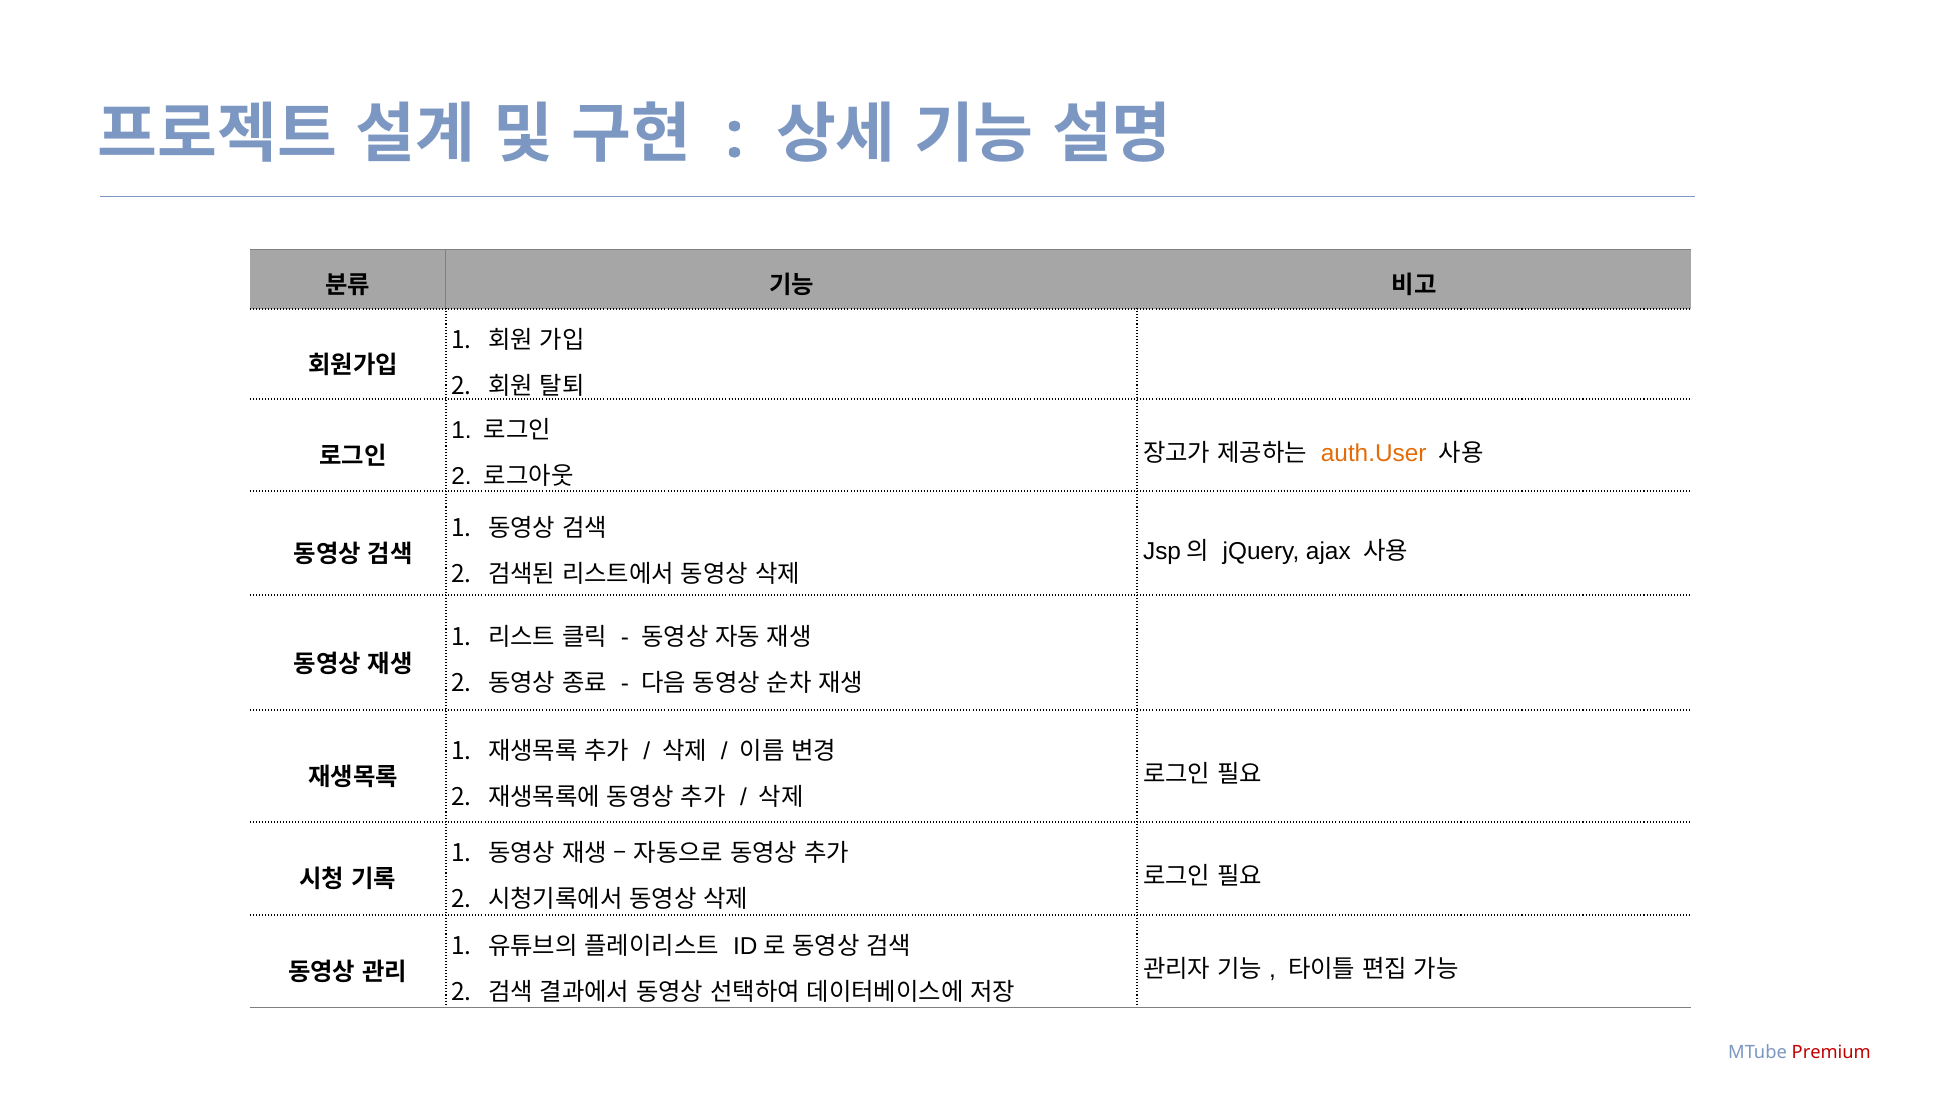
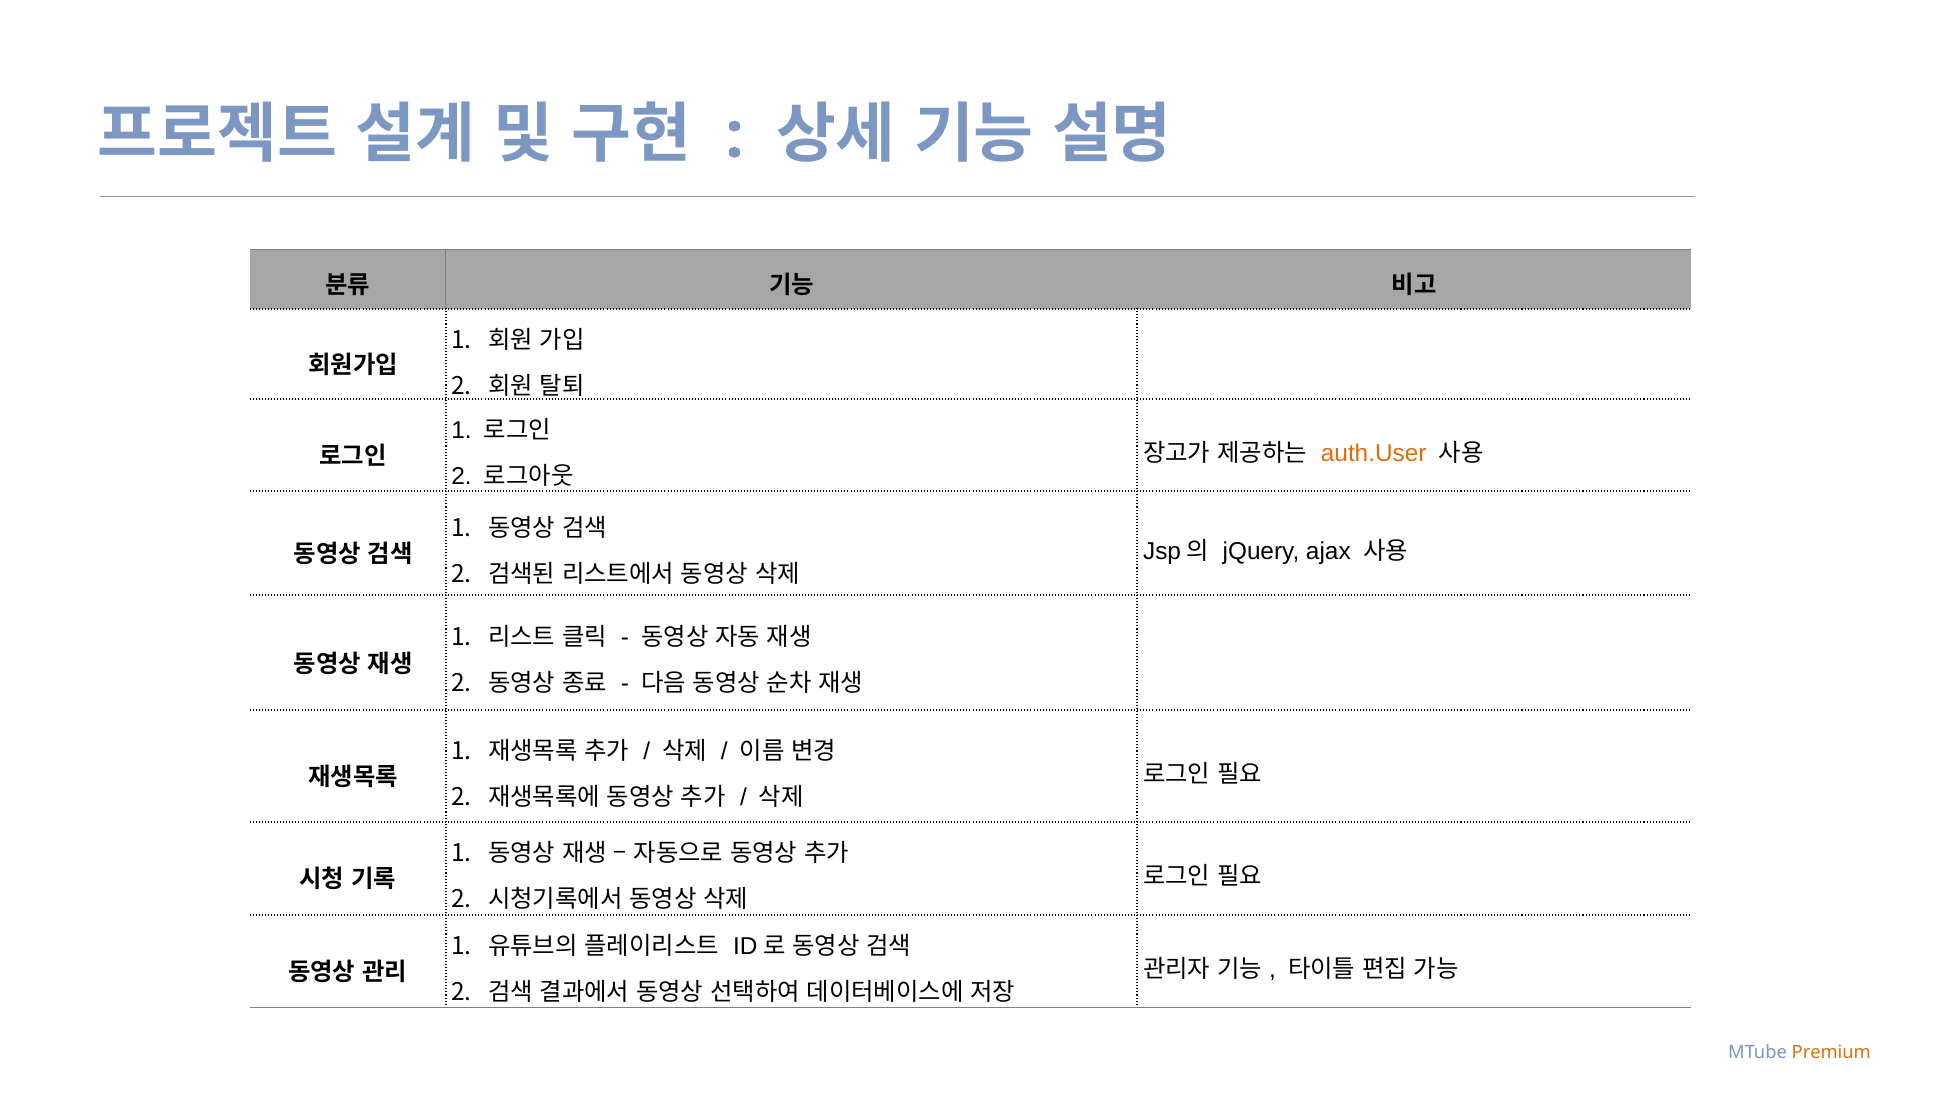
Premium colour: red -> orange (1831, 1052)
